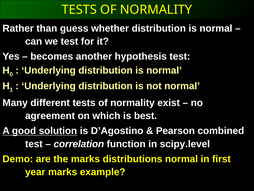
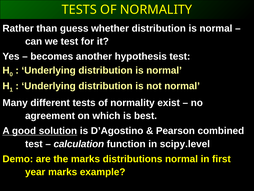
correlation: correlation -> calculation (79, 144)
